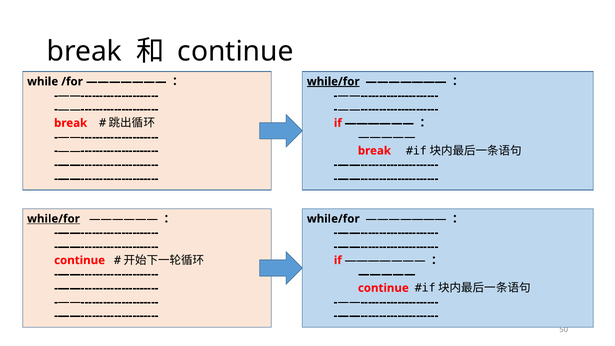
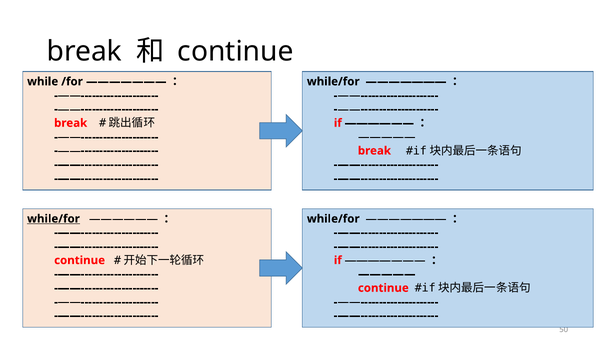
while/for underline: present -> none (333, 82)
